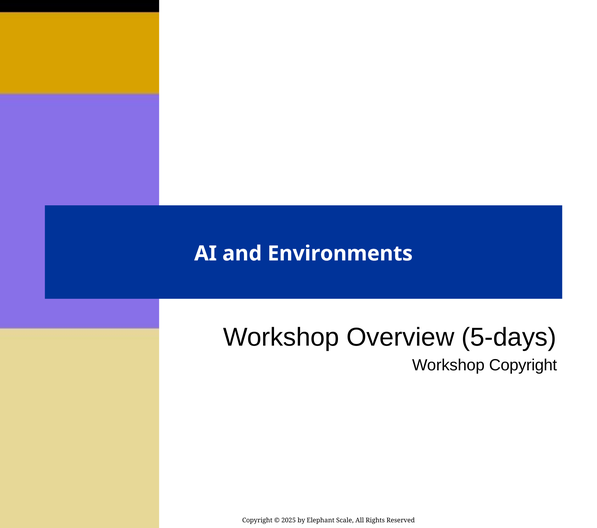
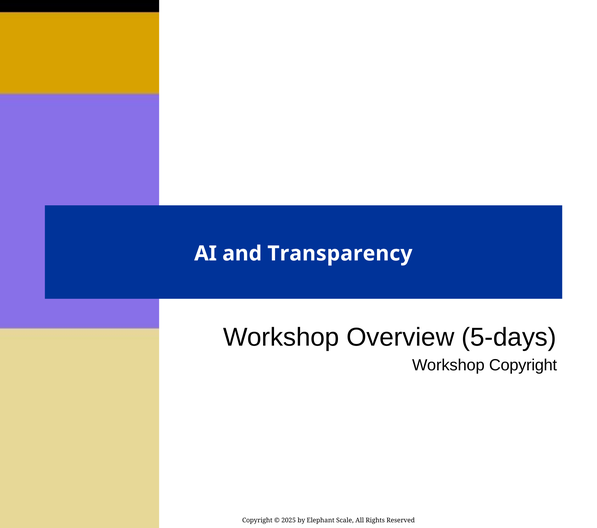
Environments: Environments -> Transparency (340, 254)
